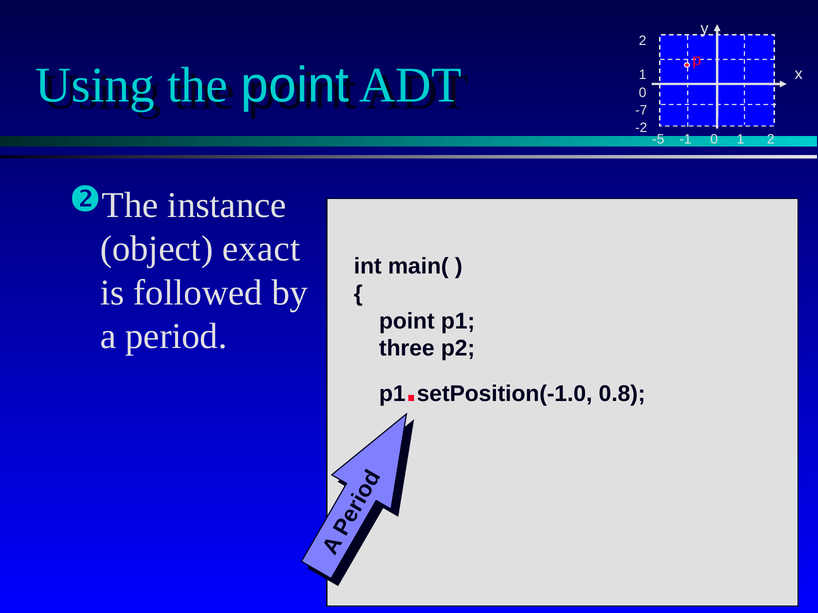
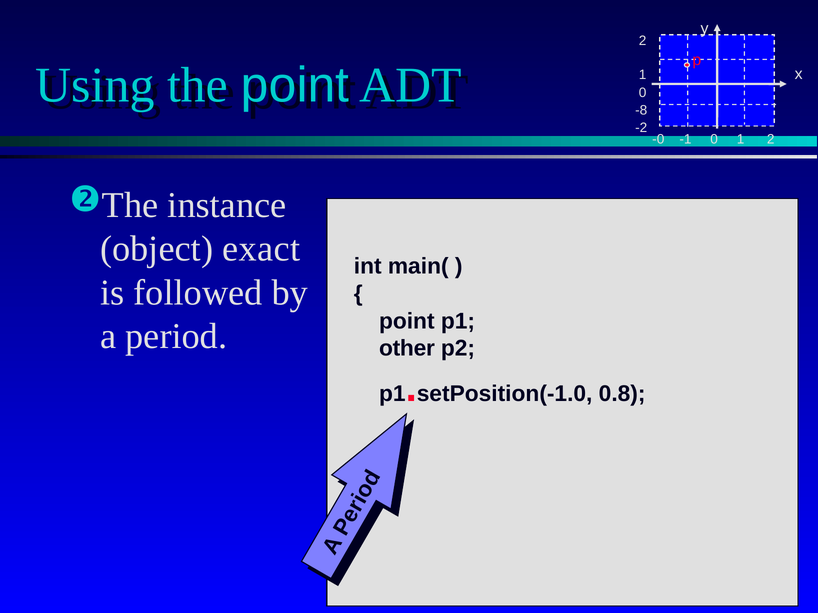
-7: -7 -> -8 (641, 110)
-5: -5 -> -0 (658, 139)
three: three -> other (407, 349)
